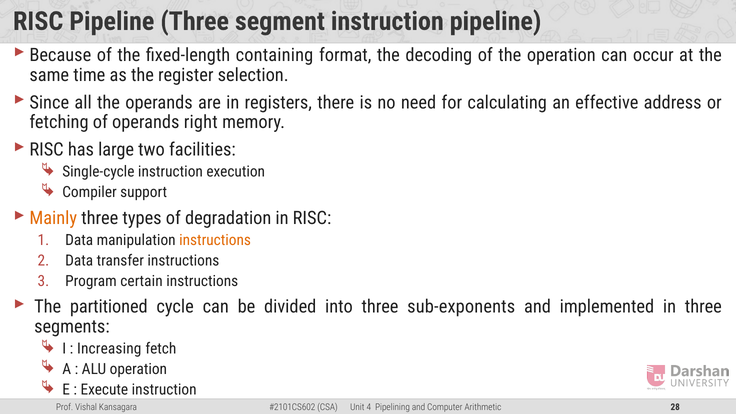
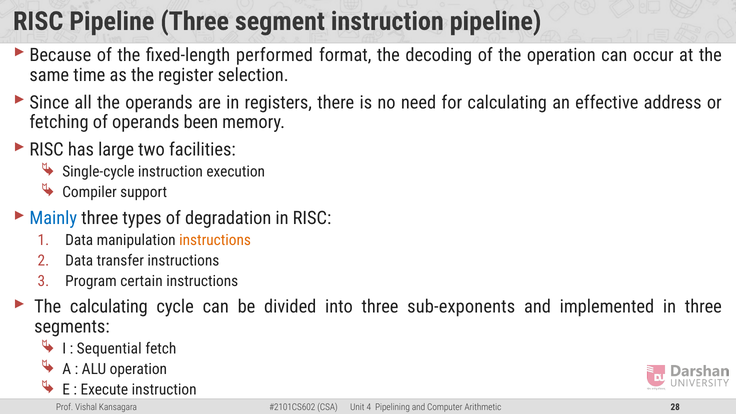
containing: containing -> performed (274, 55)
right: right -> been (201, 122)
Mainly colour: orange -> blue (53, 218)
The partitioned: partitioned -> calculating (109, 307)
Increasing: Increasing -> Sequential (109, 349)
